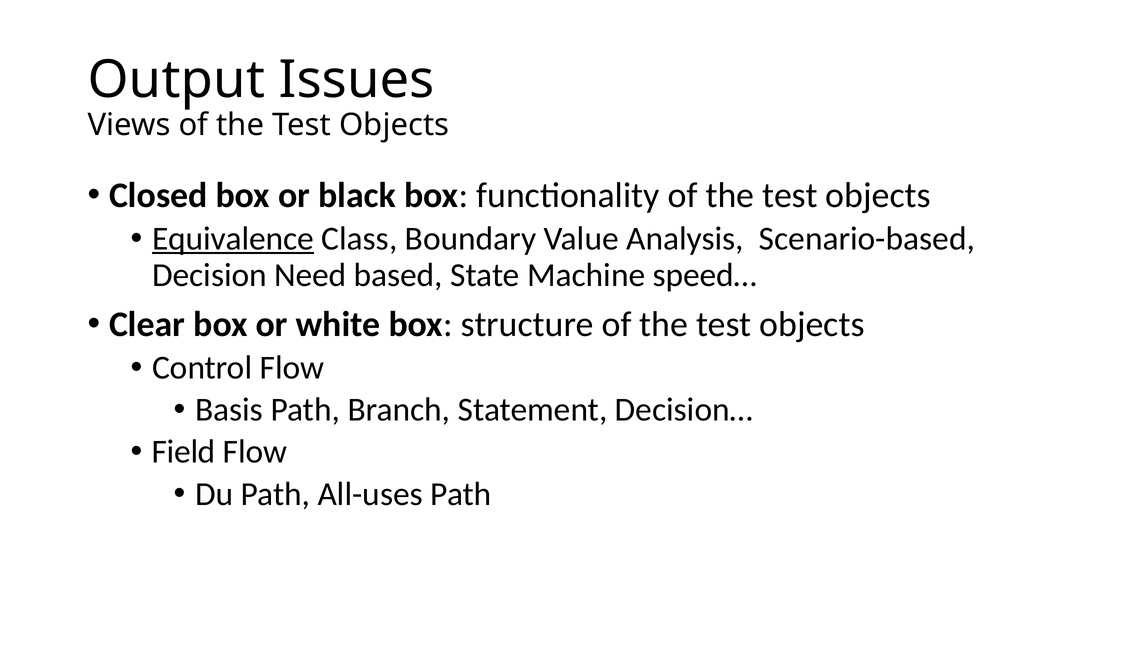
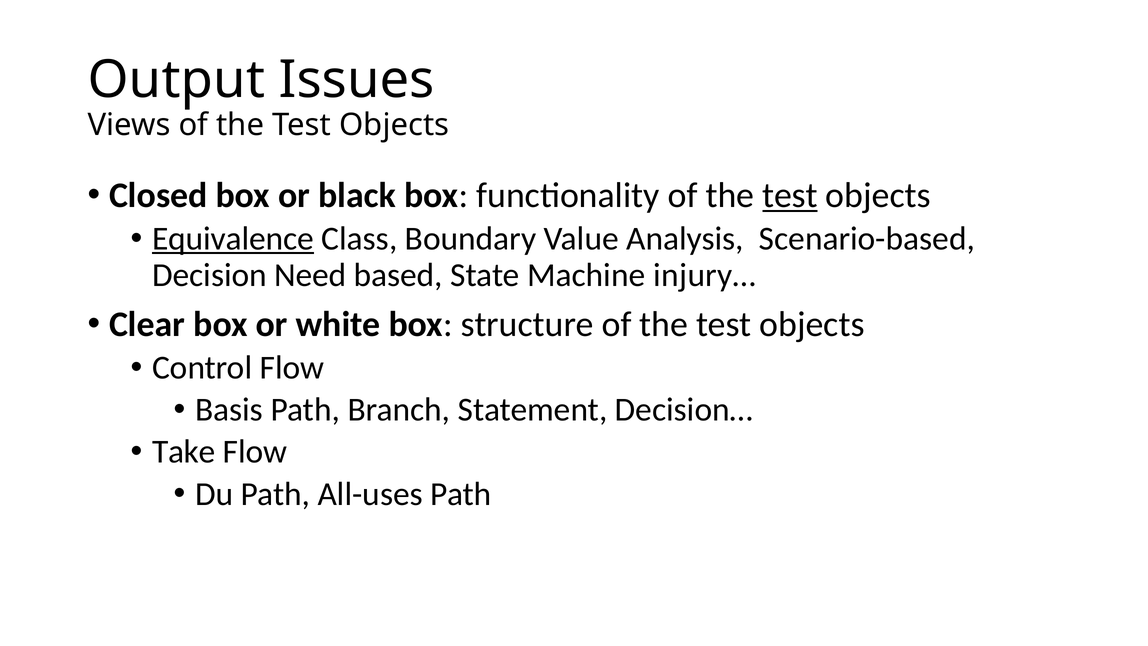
test underline: none -> present (790, 195)
speed…: speed… -> injury… (705, 275)
Field: Field -> Take (184, 452)
